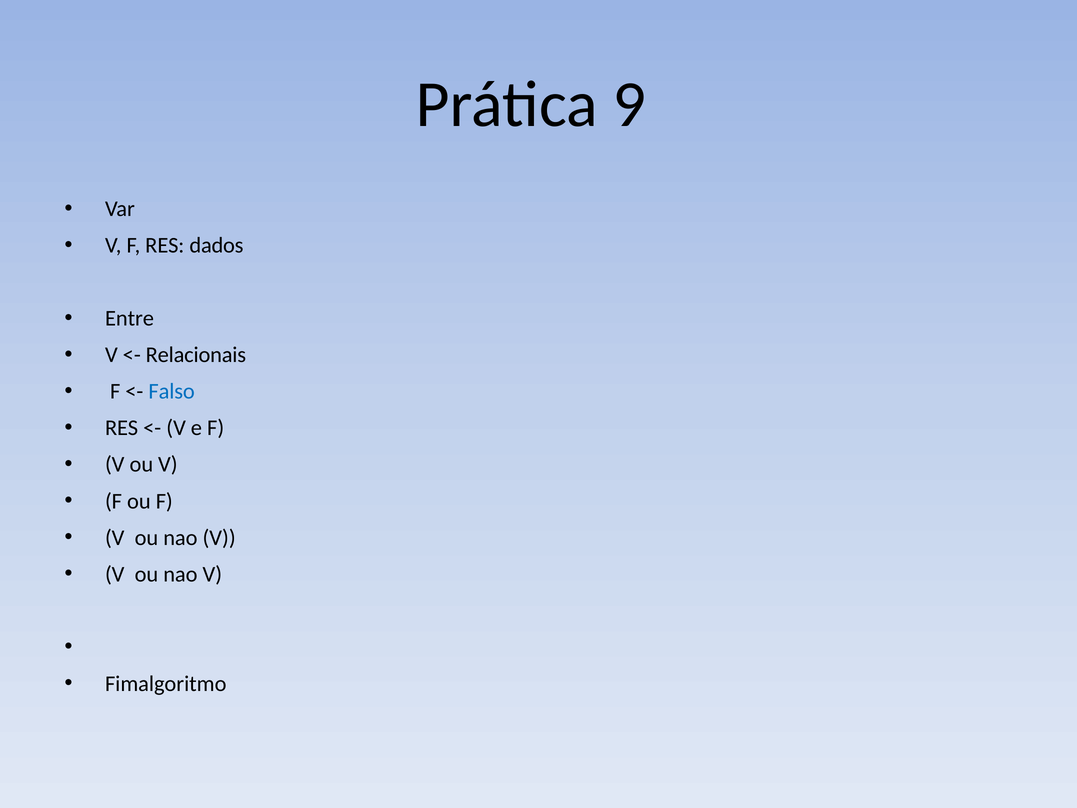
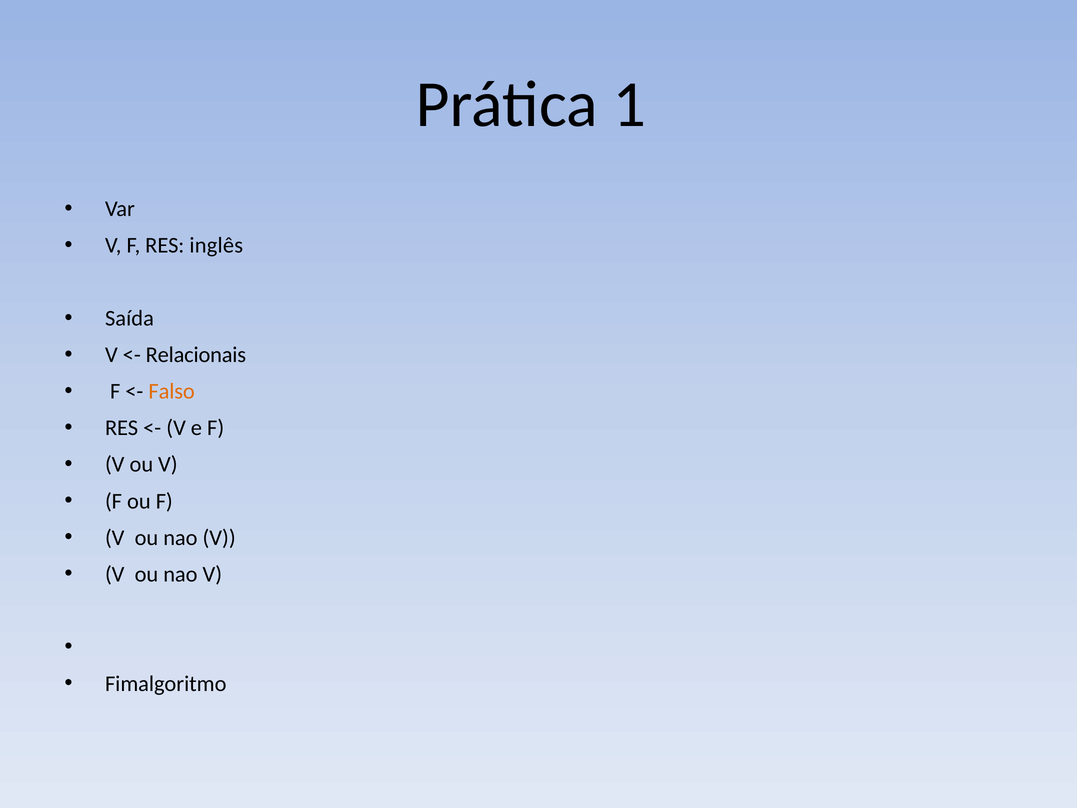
9: 9 -> 1 (629, 104)
dados: dados -> inglês (216, 245)
Entre: Entre -> Saída (129, 318)
Falso colour: blue -> orange (172, 391)
